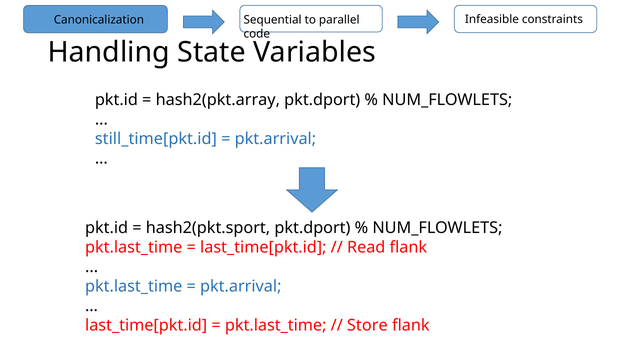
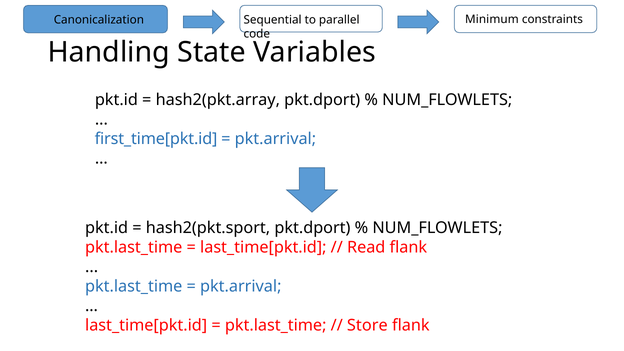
Infeasible: Infeasible -> Minimum (492, 19)
still_time[pkt.id: still_time[pkt.id -> first_time[pkt.id (156, 139)
